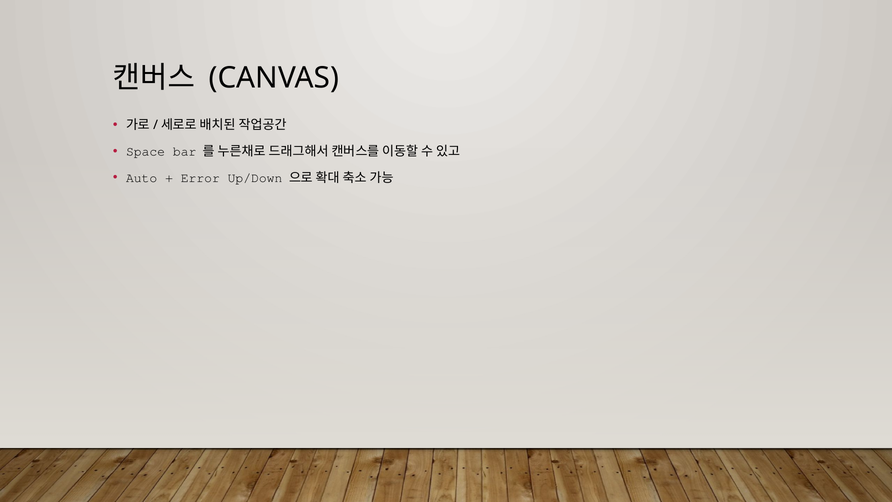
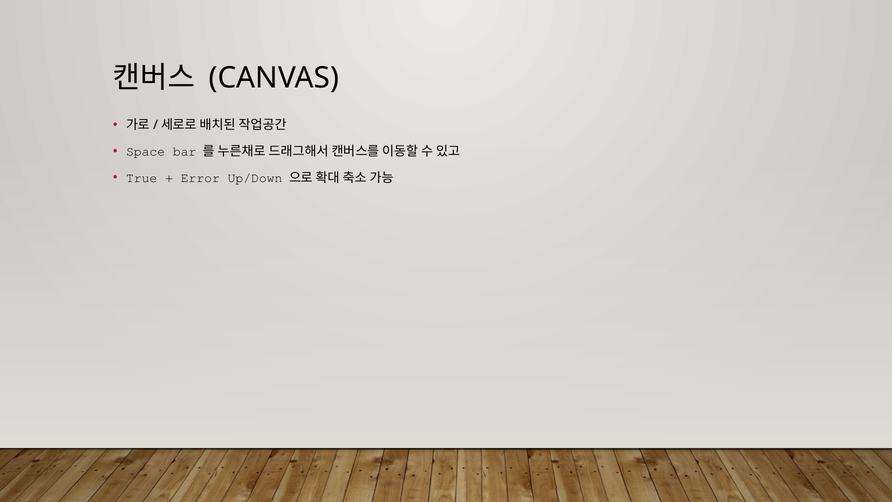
Auto: Auto -> True (142, 178)
